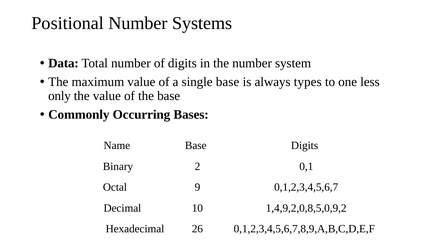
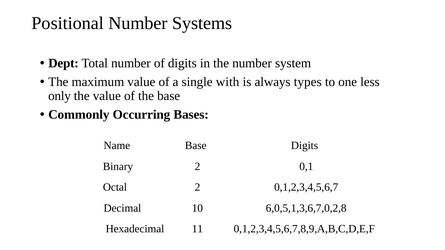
Data: Data -> Dept (63, 63)
single base: base -> with (228, 82)
Octal 9: 9 -> 2 (197, 187)
1,4,9,2,0,8,5,0,9,2: 1,4,9,2,0,8,5,0,9,2 -> 6,0,5,1,3,6,7,0,2,8 (306, 208)
26: 26 -> 11 (197, 229)
